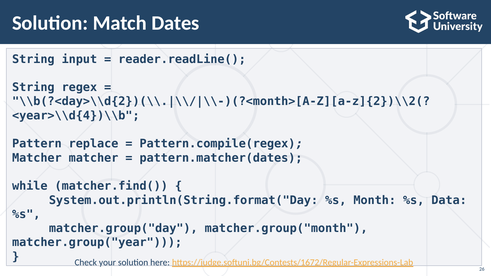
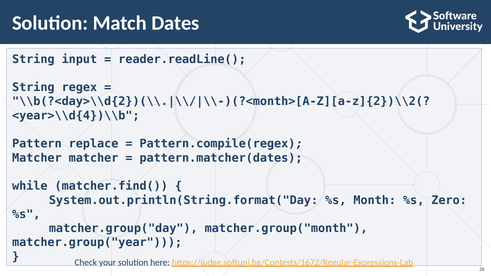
Data: Data -> Zero (449, 200)
